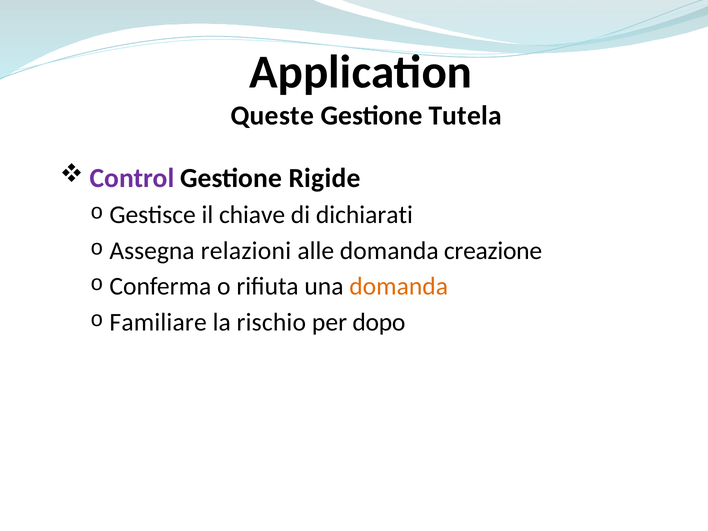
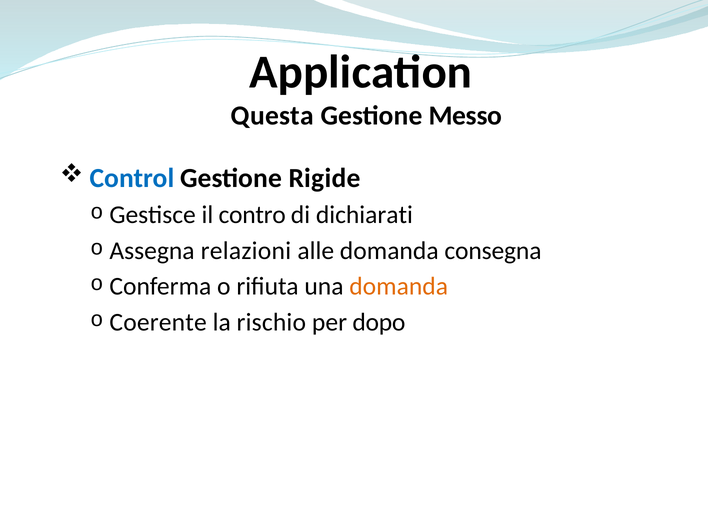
Queste: Queste -> Questa (272, 115)
Tutela: Tutela -> Messo (465, 115)
Control colour: purple -> blue (132, 178)
chiave: chiave -> contro (252, 215)
creazione: creazione -> consegna (493, 251)
Familiare: Familiare -> Coerente (158, 322)
